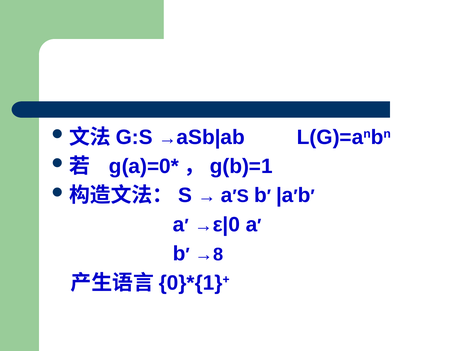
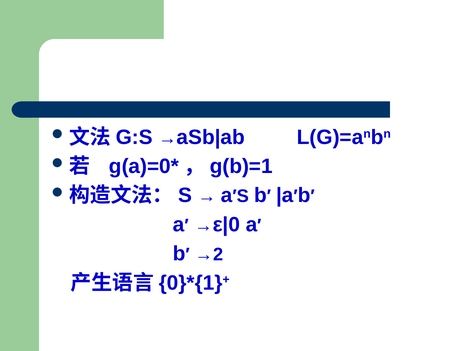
→8: →8 -> →2 (209, 255)
